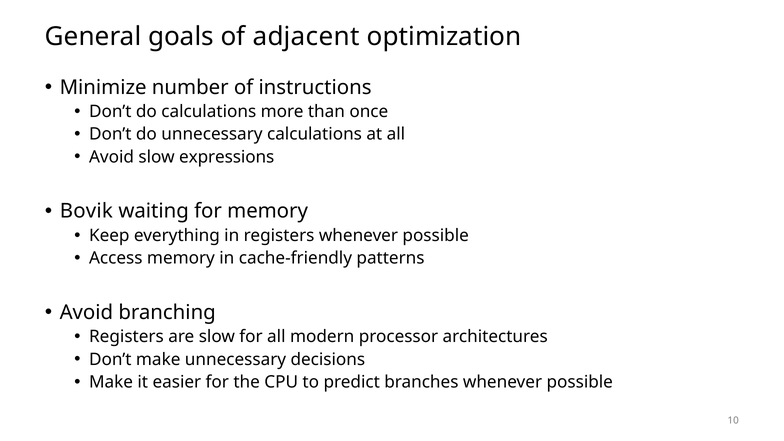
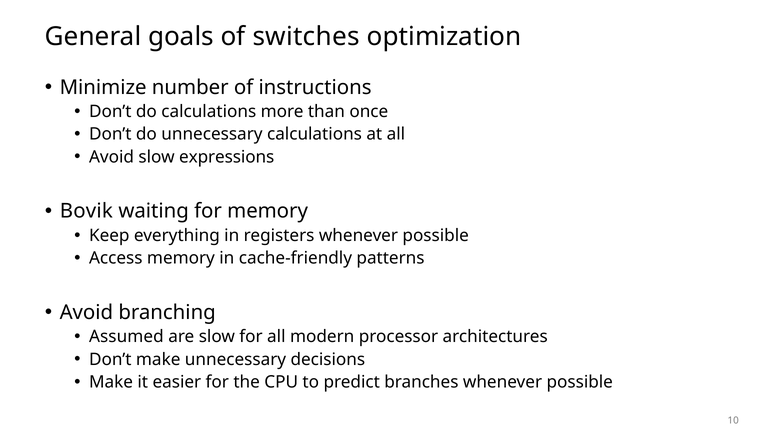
adjacent: adjacent -> switches (306, 37)
Registers: Registers -> Assumed (126, 337)
